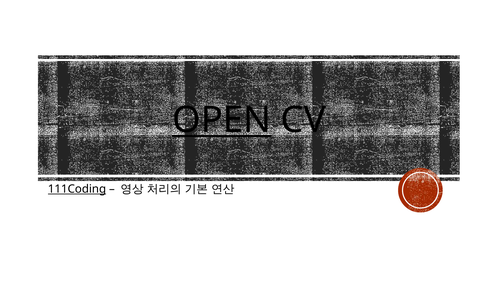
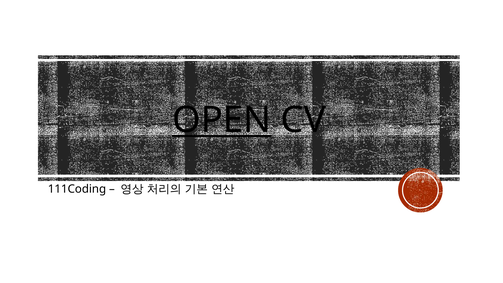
111Coding underline: present -> none (77, 189)
